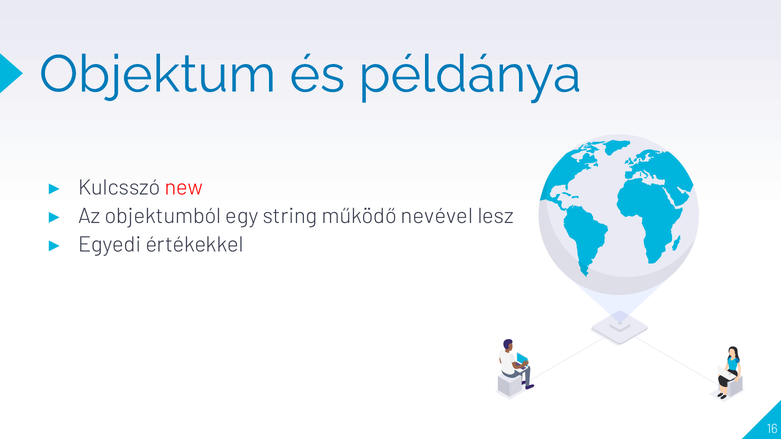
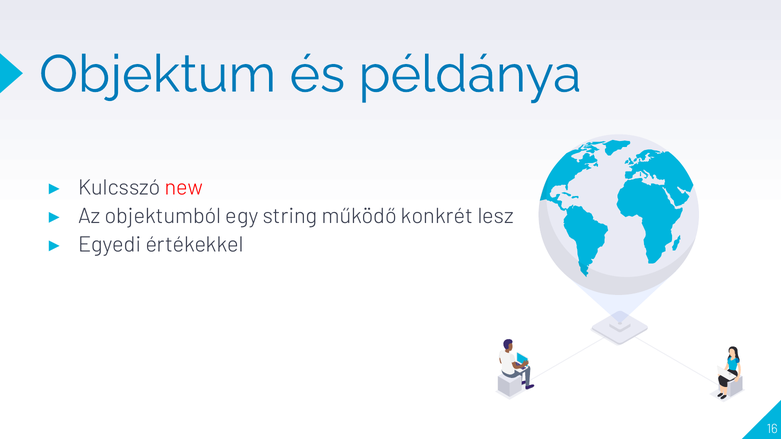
nevével: nevével -> konkrét (437, 216)
